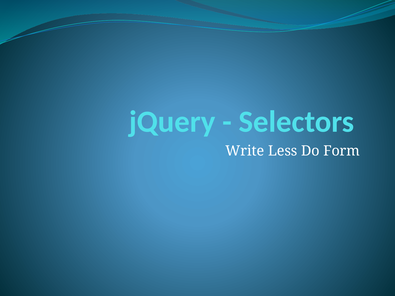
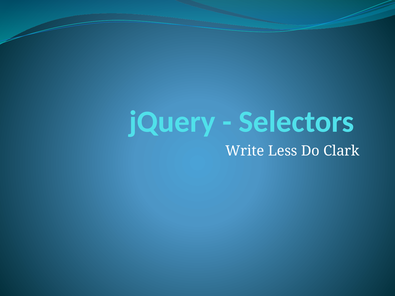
Form: Form -> Clark (341, 151)
